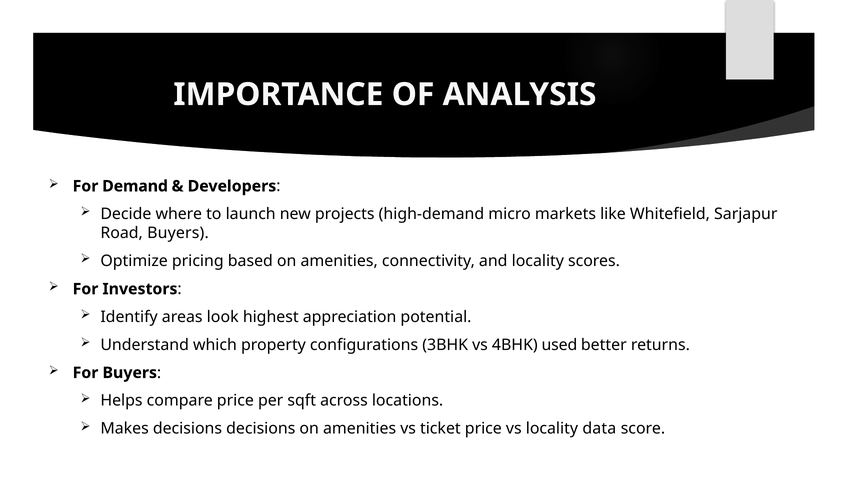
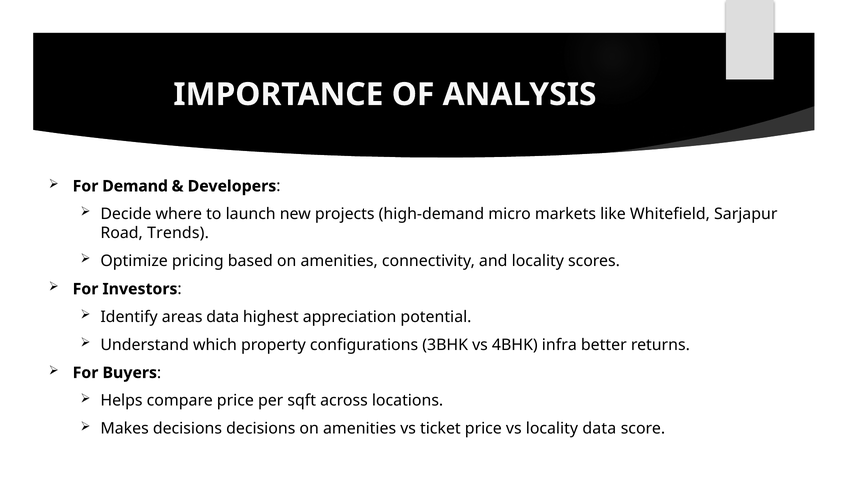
Road Buyers: Buyers -> Trends (178, 233)
areas look: look -> data (223, 317)
used: used -> infra (559, 345)
